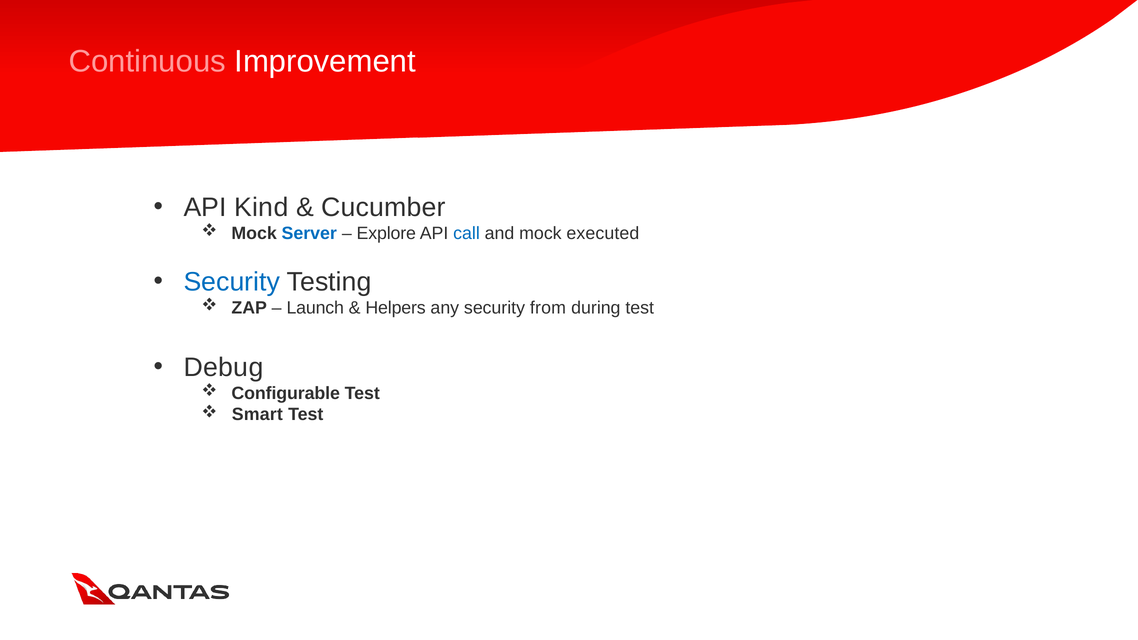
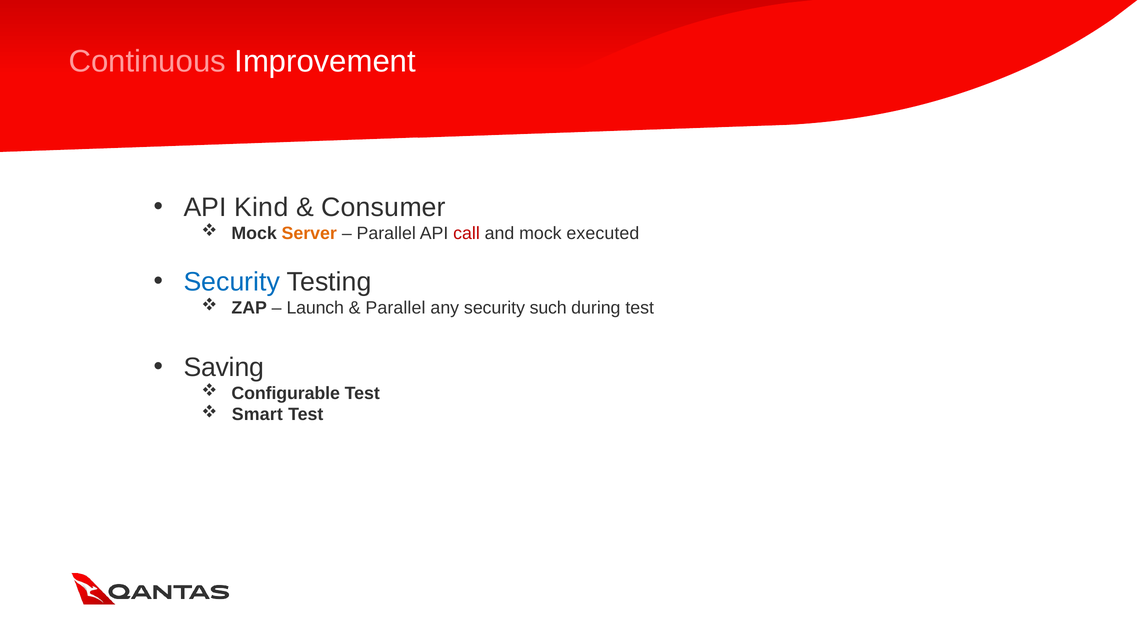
Cucumber: Cucumber -> Consumer (384, 207)
Server colour: blue -> orange (309, 233)
Explore: Explore -> Parallel (386, 233)
call colour: blue -> red (467, 233)
Helpers: Helpers -> Parallel (395, 308)
from: from -> such (548, 308)
Debug: Debug -> Saving (224, 367)
